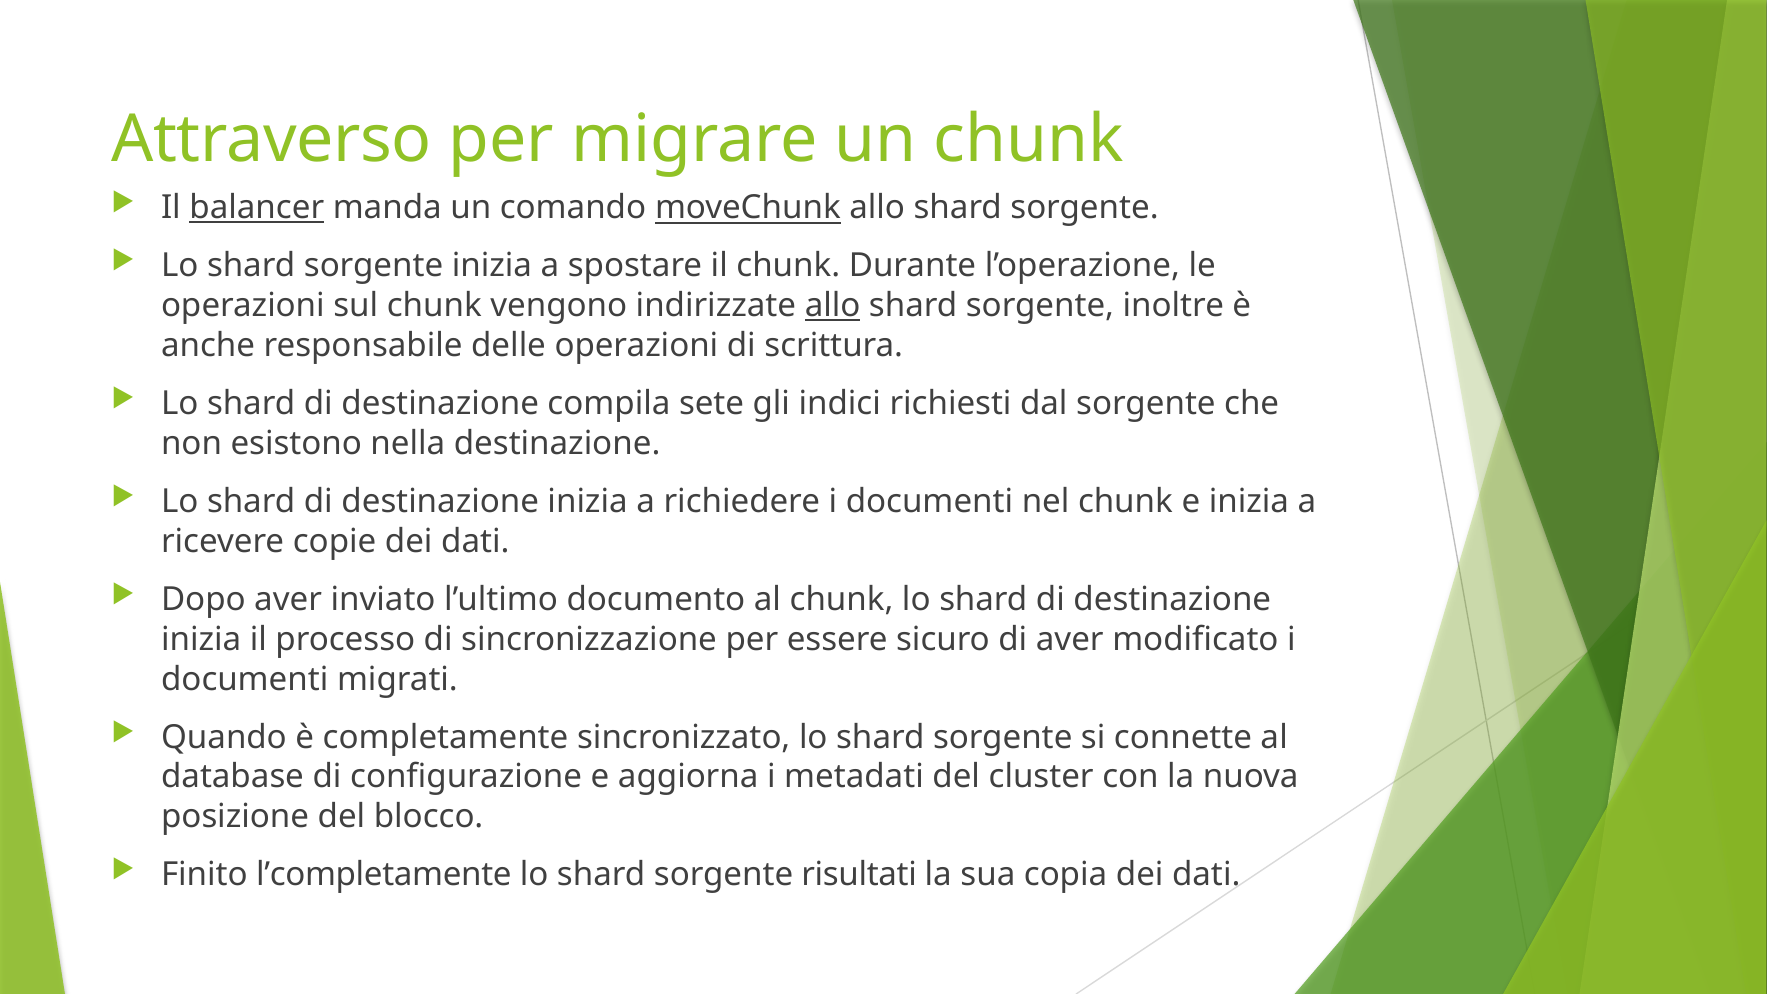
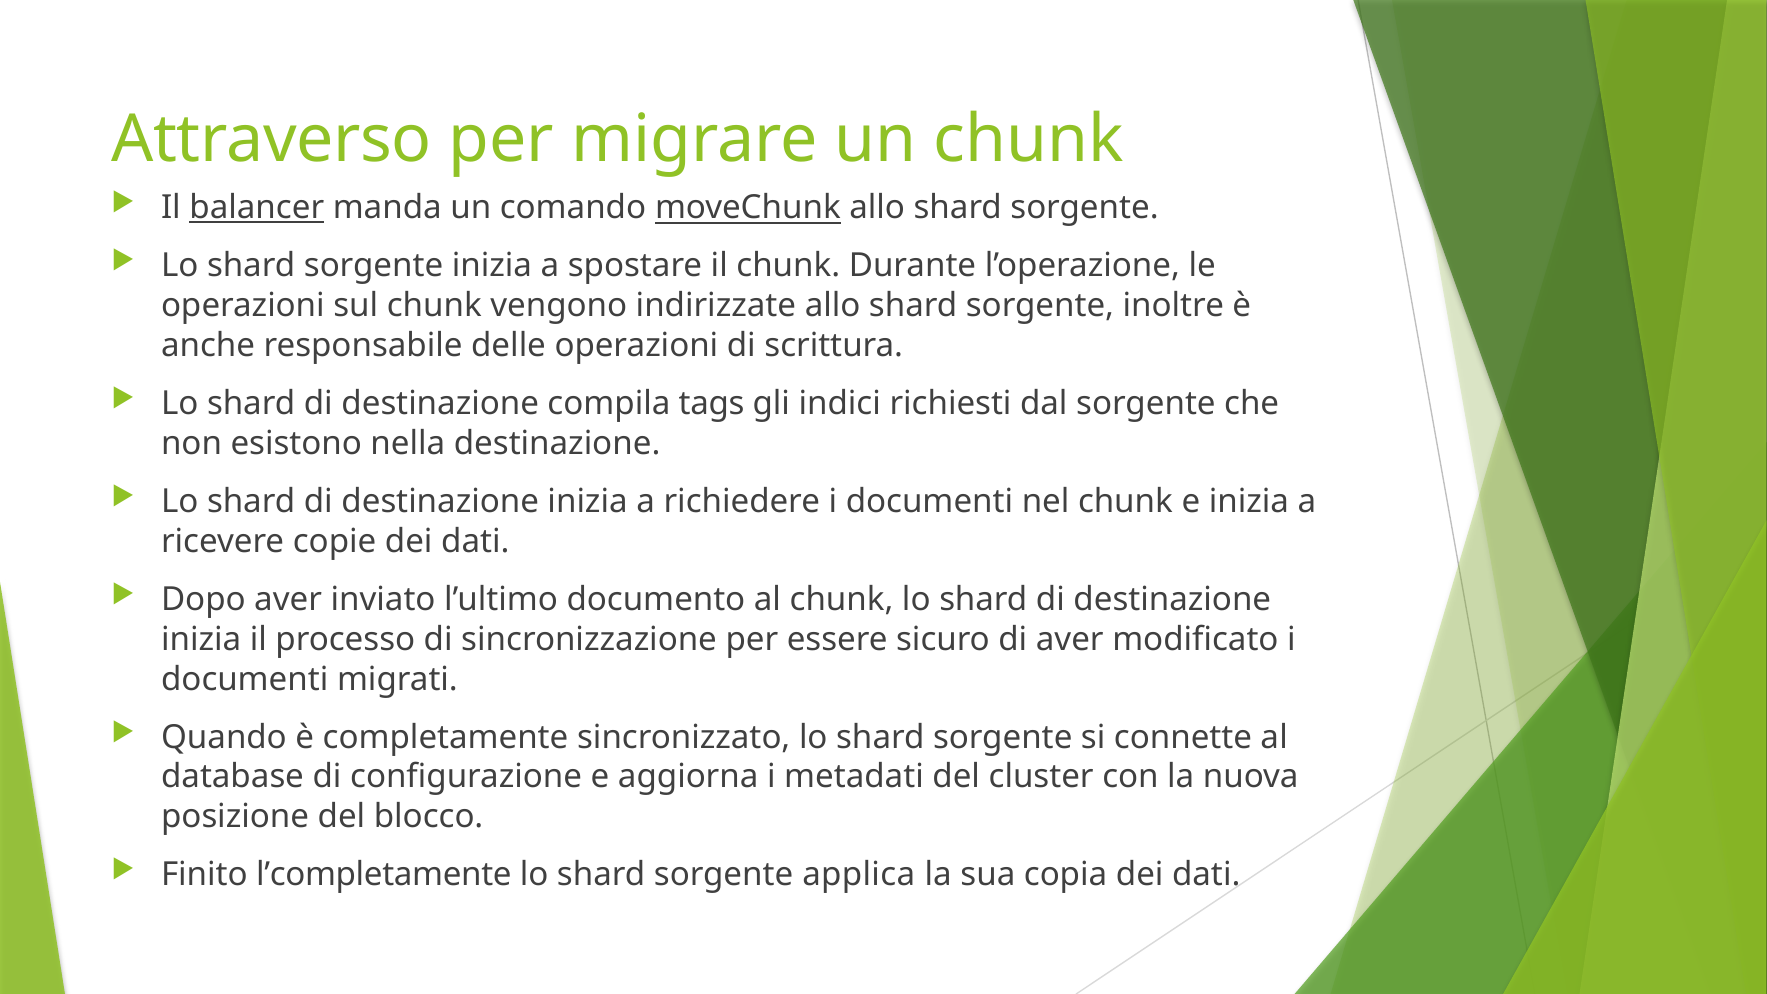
allo underline: present -> none (833, 306)
sete: sete -> tags (712, 404)
risultati: risultati -> applica (859, 875)
